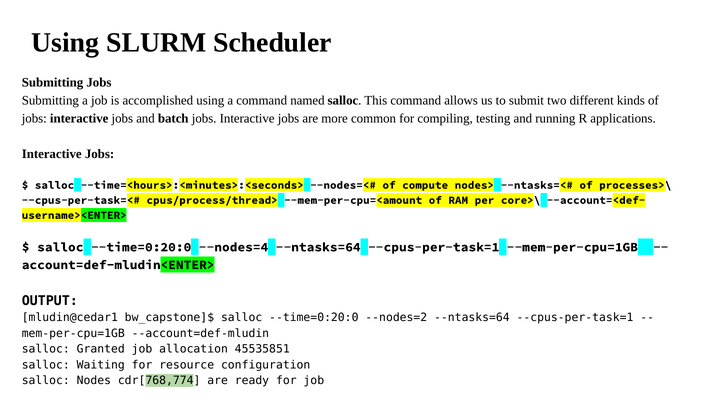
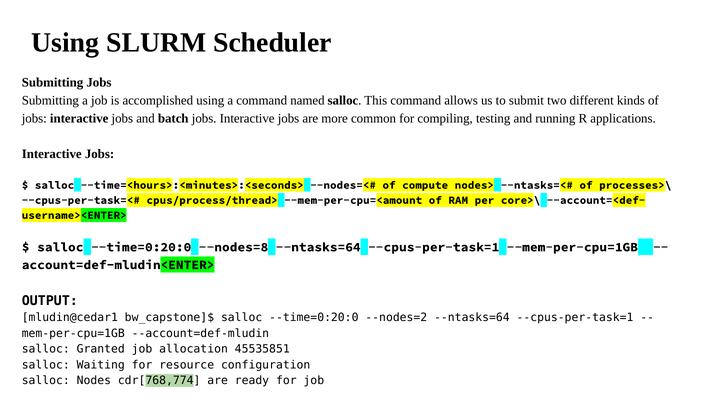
--nodes=4: --nodes=4 -> --nodes=8 (234, 247)
